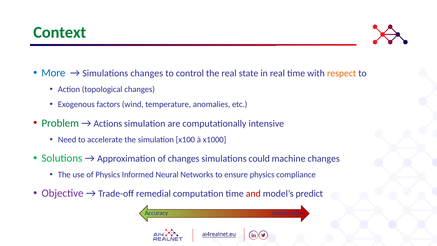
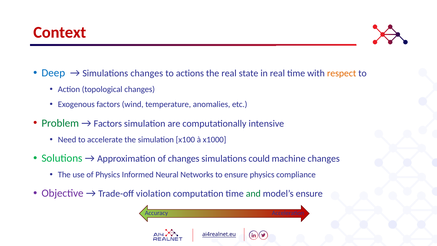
Context colour: green -> red (60, 32)
More: More -> Deep (53, 73)
control: control -> actions (190, 73)
Actions: Actions -> Factors (108, 123)
remedial: remedial -> violation (153, 194)
and colour: red -> green (253, 194)
model’s predict: predict -> ensure (309, 194)
